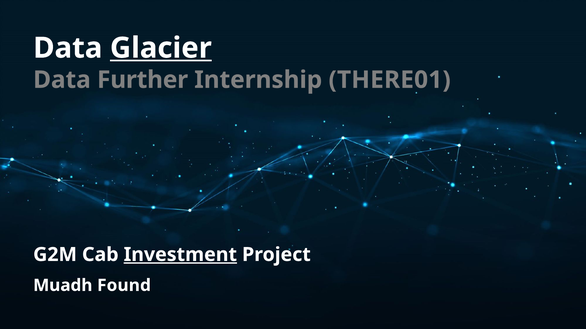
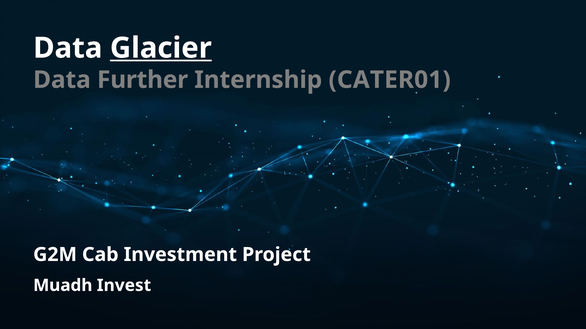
THERE01: THERE01 -> CATER01 (390, 80)
Investment underline: present -> none (180, 255)
Found: Found -> Invest (124, 286)
